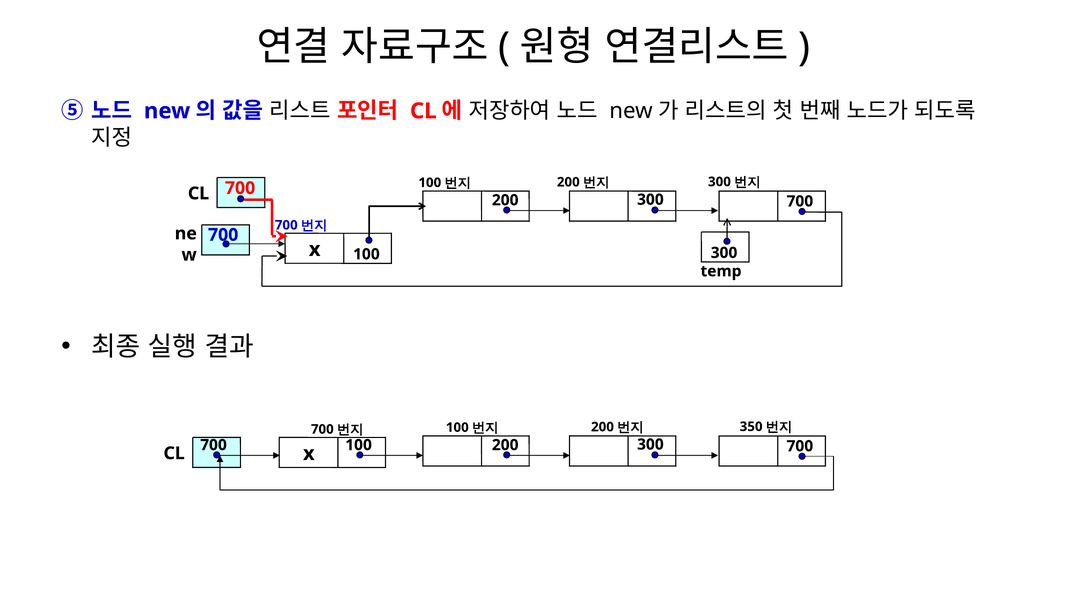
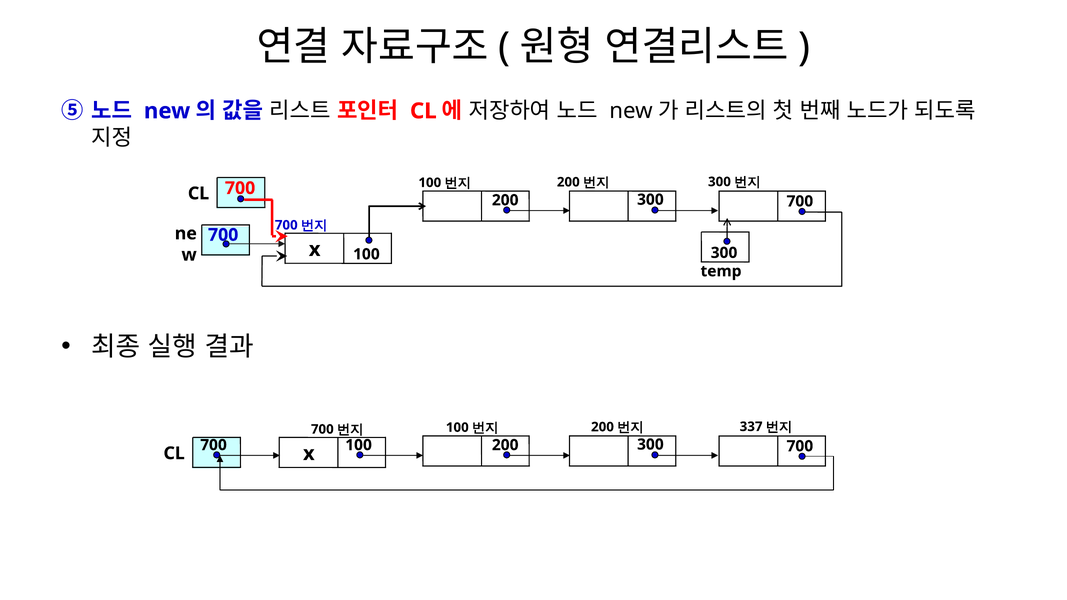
350: 350 -> 337 (751, 427)
